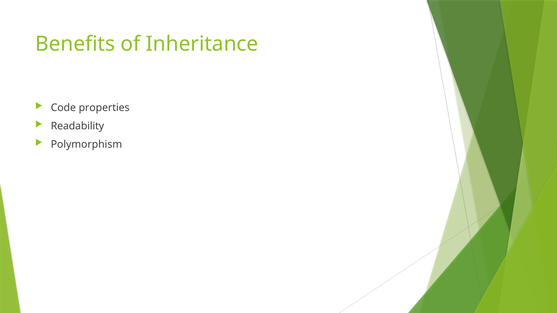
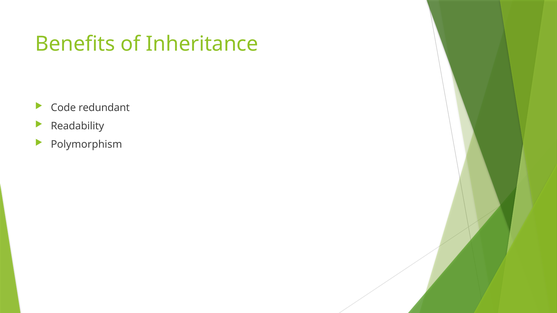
properties: properties -> redundant (104, 108)
